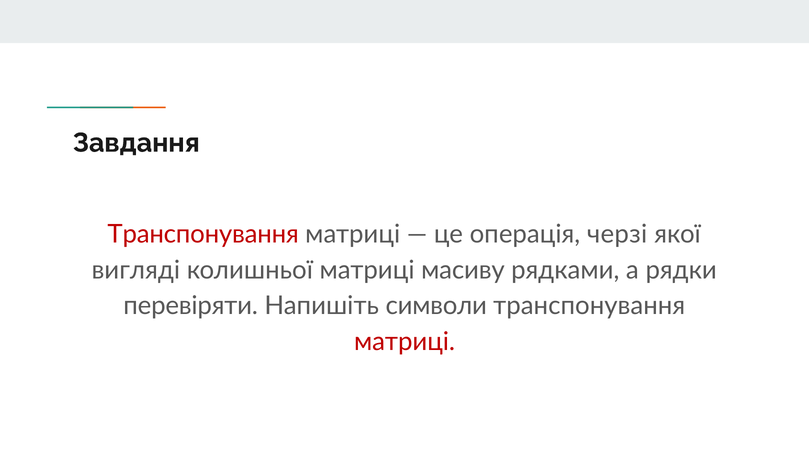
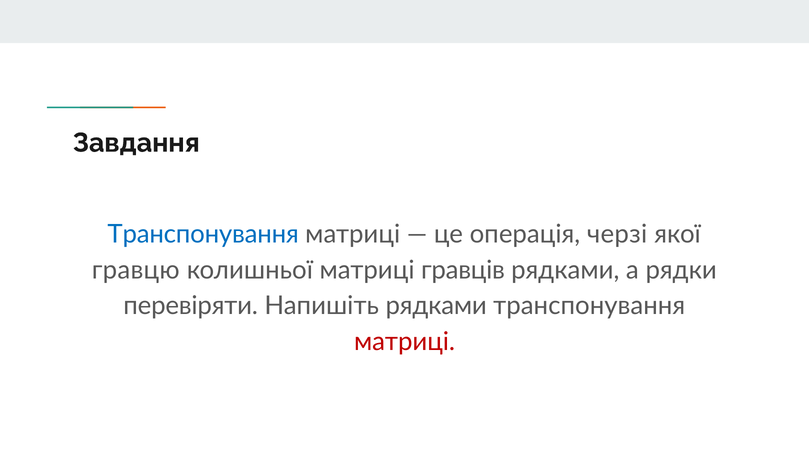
Транспонування colour: red -> blue (203, 234)
вигляді: вигляді -> гравцю (136, 270)
масиву: масиву -> гравців (463, 270)
Напишіть символи: символи -> рядками (436, 306)
